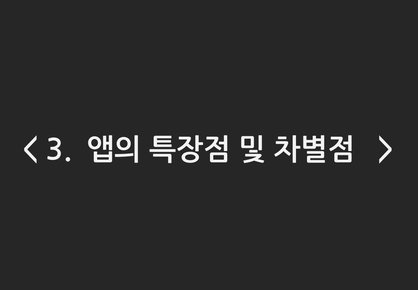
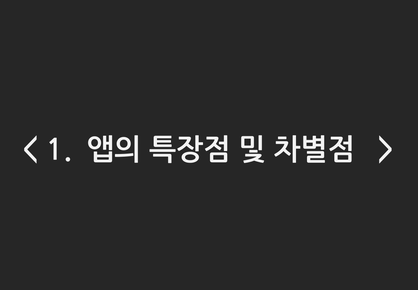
3: 3 -> 1 (59, 150)
